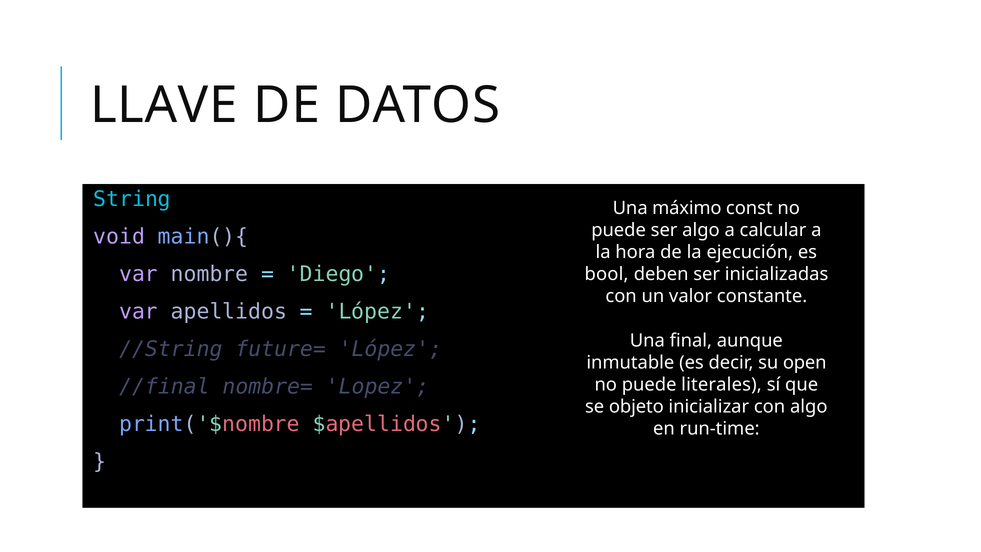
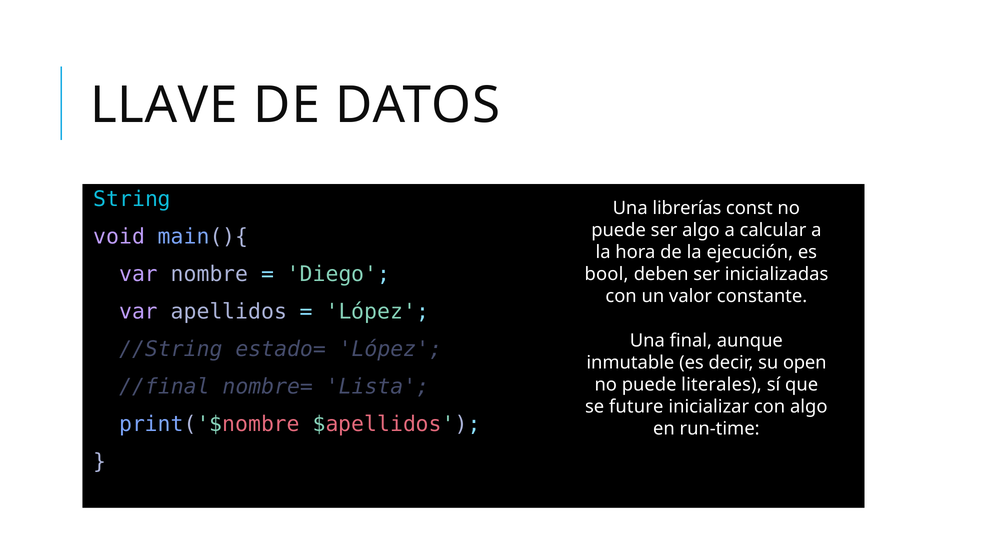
máximo: máximo -> librerías (687, 208)
future=: future= -> estado= (281, 349)
Lopez: Lopez -> Lista (377, 386)
objeto: objeto -> future (636, 407)
